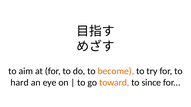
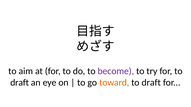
become colour: orange -> purple (116, 71)
hard: hard -> draft (20, 83)
since: since -> draft (151, 83)
